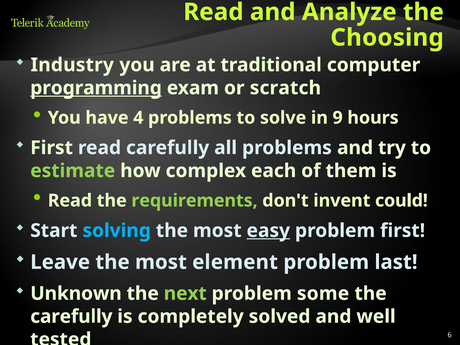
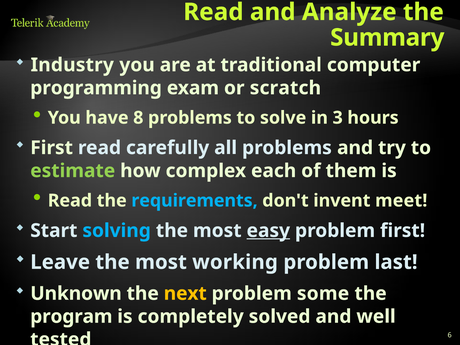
Choosing: Choosing -> Summary (387, 38)
programming underline: present -> none (96, 88)
4: 4 -> 8 (138, 118)
9: 9 -> 3 (338, 118)
requirements colour: light green -> light blue (195, 201)
could: could -> meet (401, 201)
element: element -> working (235, 262)
next colour: light green -> yellow (185, 294)
carefully: carefully -> program (71, 317)
